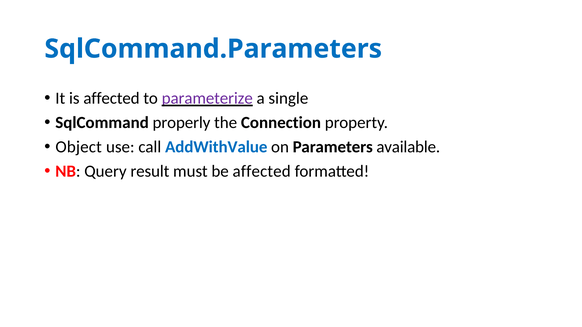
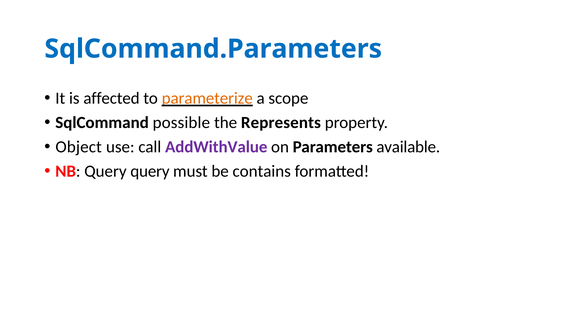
parameterize colour: purple -> orange (207, 98)
single: single -> scope (288, 98)
properly: properly -> possible (181, 123)
Connection: Connection -> Represents (281, 123)
AddWithValue colour: blue -> purple (216, 147)
Query result: result -> query (150, 171)
be affected: affected -> contains (262, 171)
